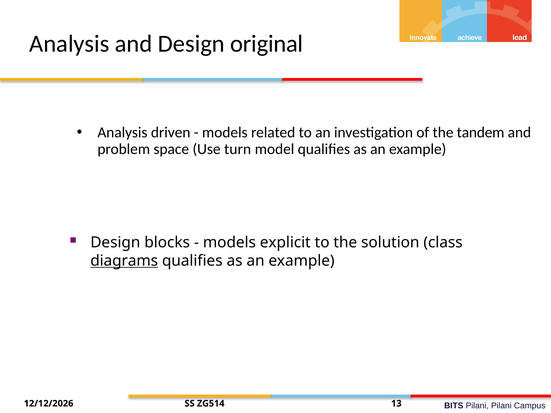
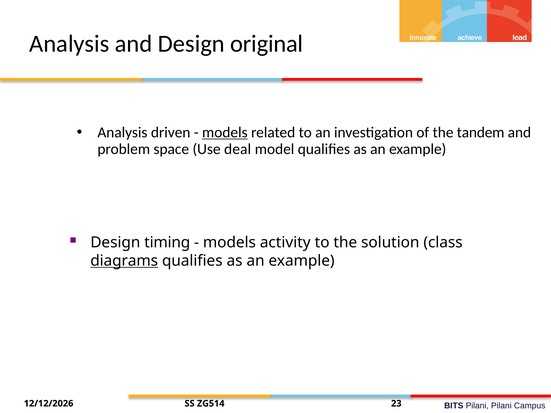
models underline: none -> present (225, 133)
turn: turn -> deal (238, 149)
blocks: blocks -> timing (167, 243)
explicit: explicit -> activity (285, 243)
13: 13 -> 23 (396, 404)
